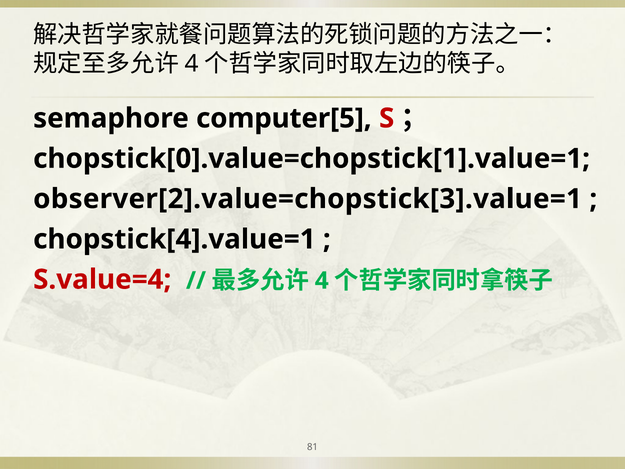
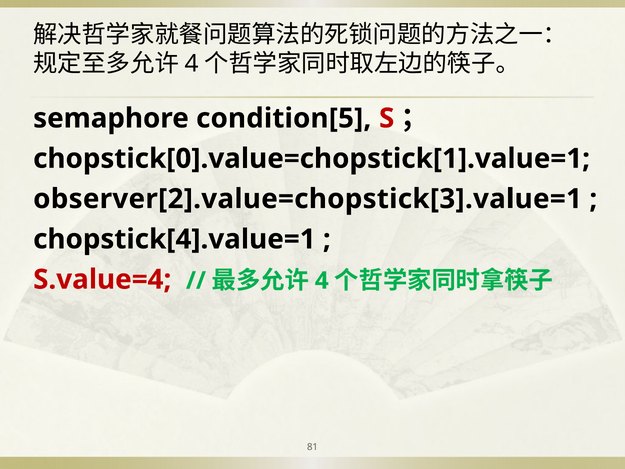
computer[5: computer[5 -> condition[5 (284, 118)
